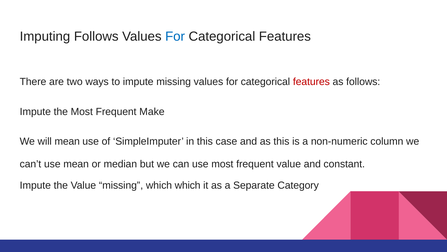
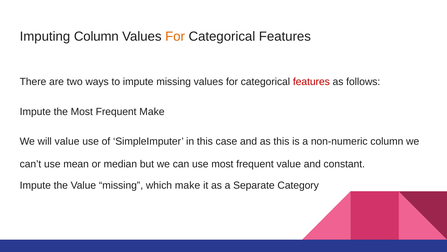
Imputing Follows: Follows -> Column (96, 36)
For colour: blue -> orange (175, 36)
will mean: mean -> value (67, 141)
which which: which -> make (188, 185)
